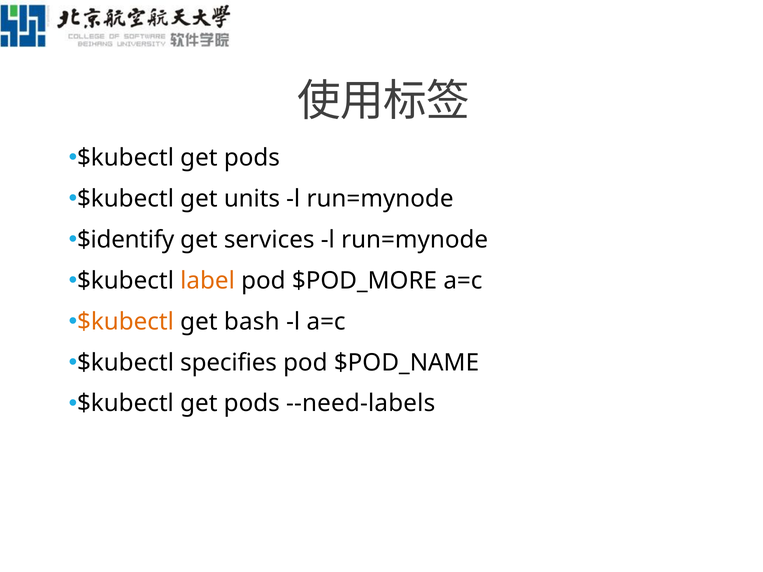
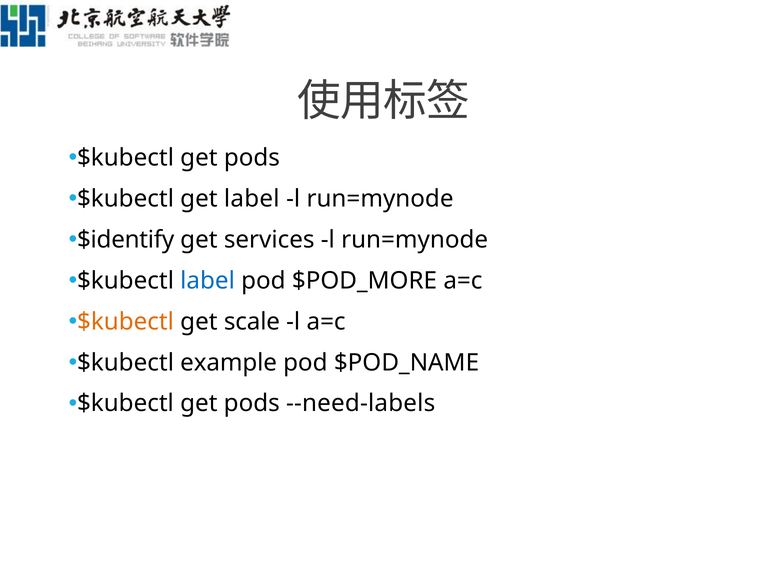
get units: units -> label (252, 199)
label colour: orange -> blue (208, 281)
bash: bash -> scale (252, 322)
specifies: specifies -> example (229, 363)
